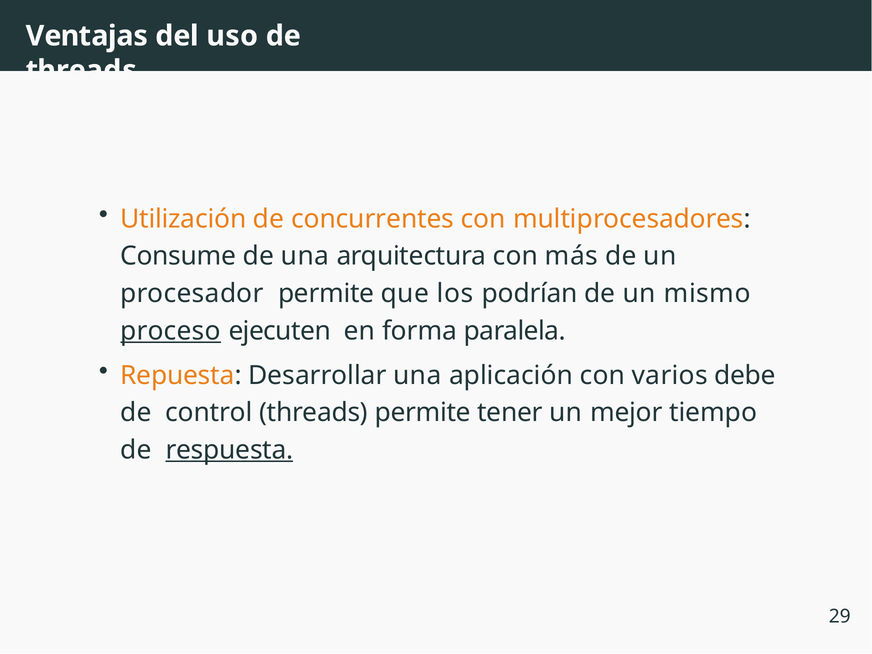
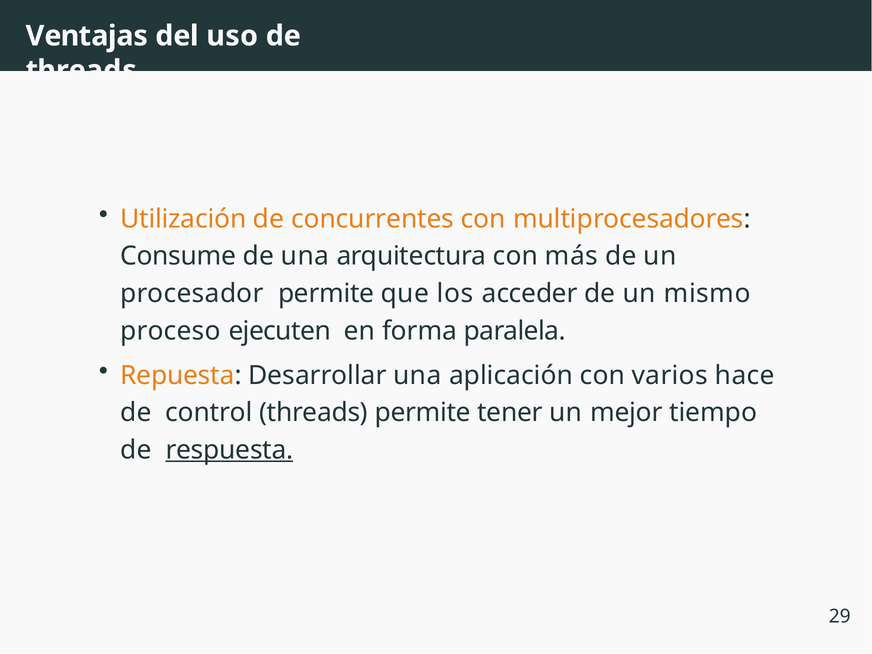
podrían: podrían -> acceder (530, 294)
proceso underline: present -> none (170, 331)
debe: debe -> hace (745, 376)
